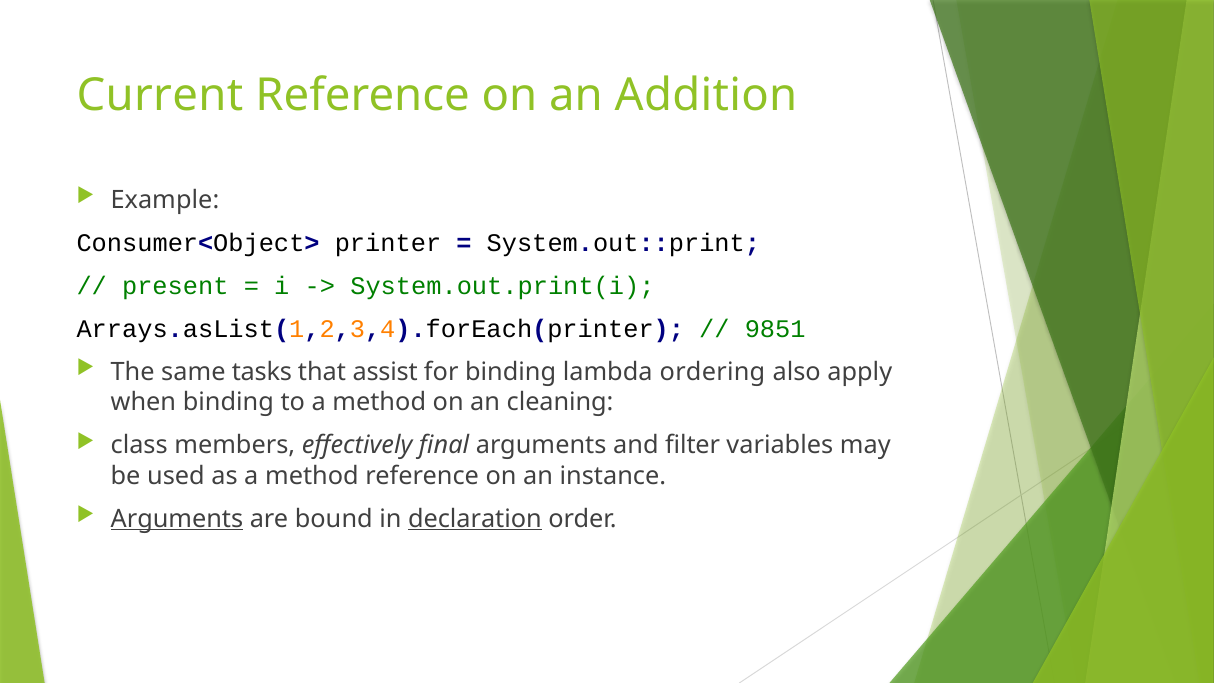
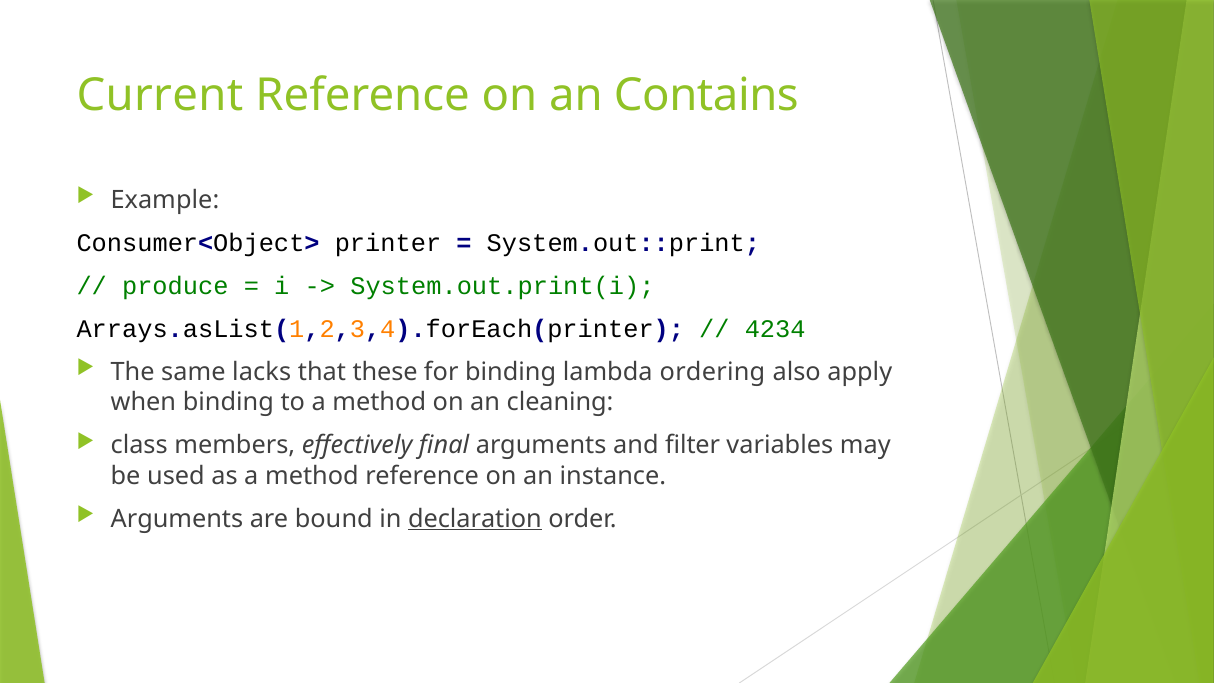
Addition: Addition -> Contains (706, 96)
present: present -> produce (175, 286)
9851: 9851 -> 4234 (775, 329)
tasks: tasks -> lacks (262, 372)
assist: assist -> these (385, 372)
Arguments underline: present -> none (177, 519)
